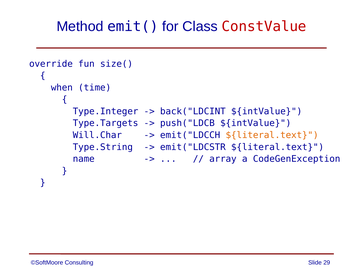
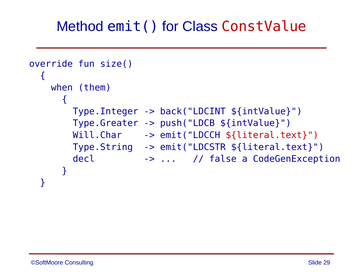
time: time -> them (95, 88)
Type.Targets: Type.Targets -> Type.Greater (106, 123)
${literal.text colour: orange -> red (272, 135)
name: name -> decl (84, 159)
array: array -> false (223, 159)
